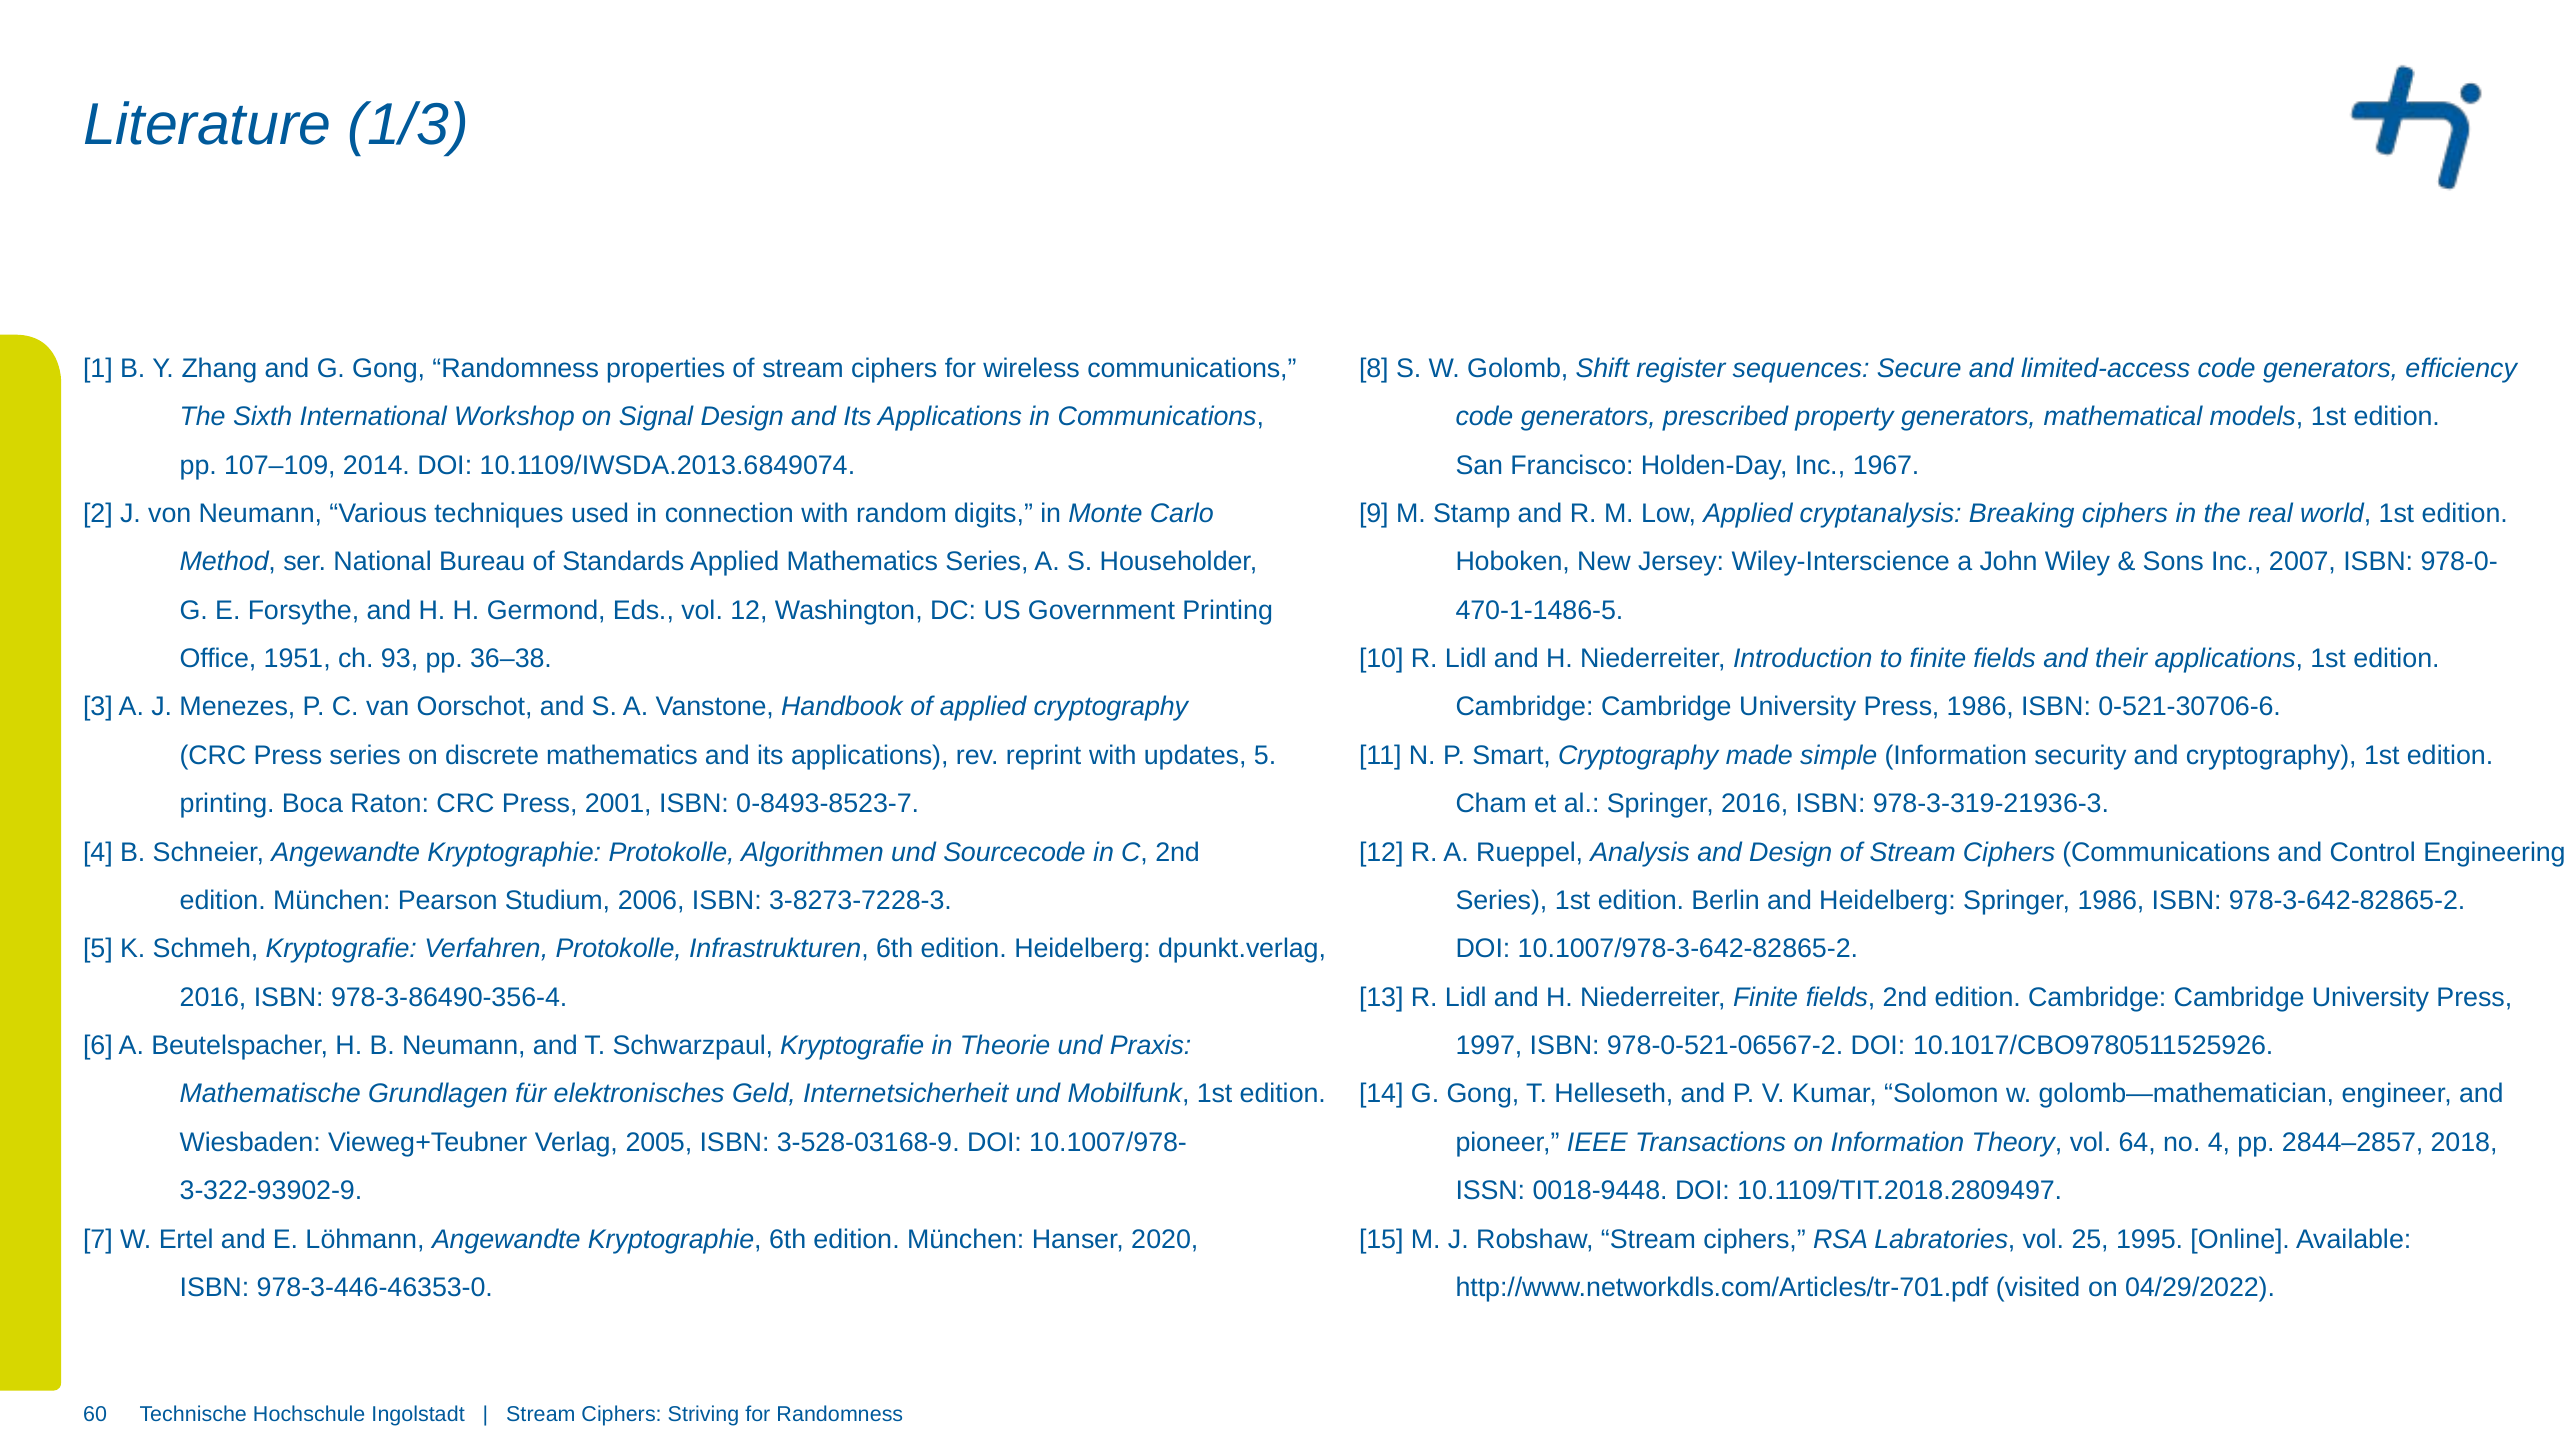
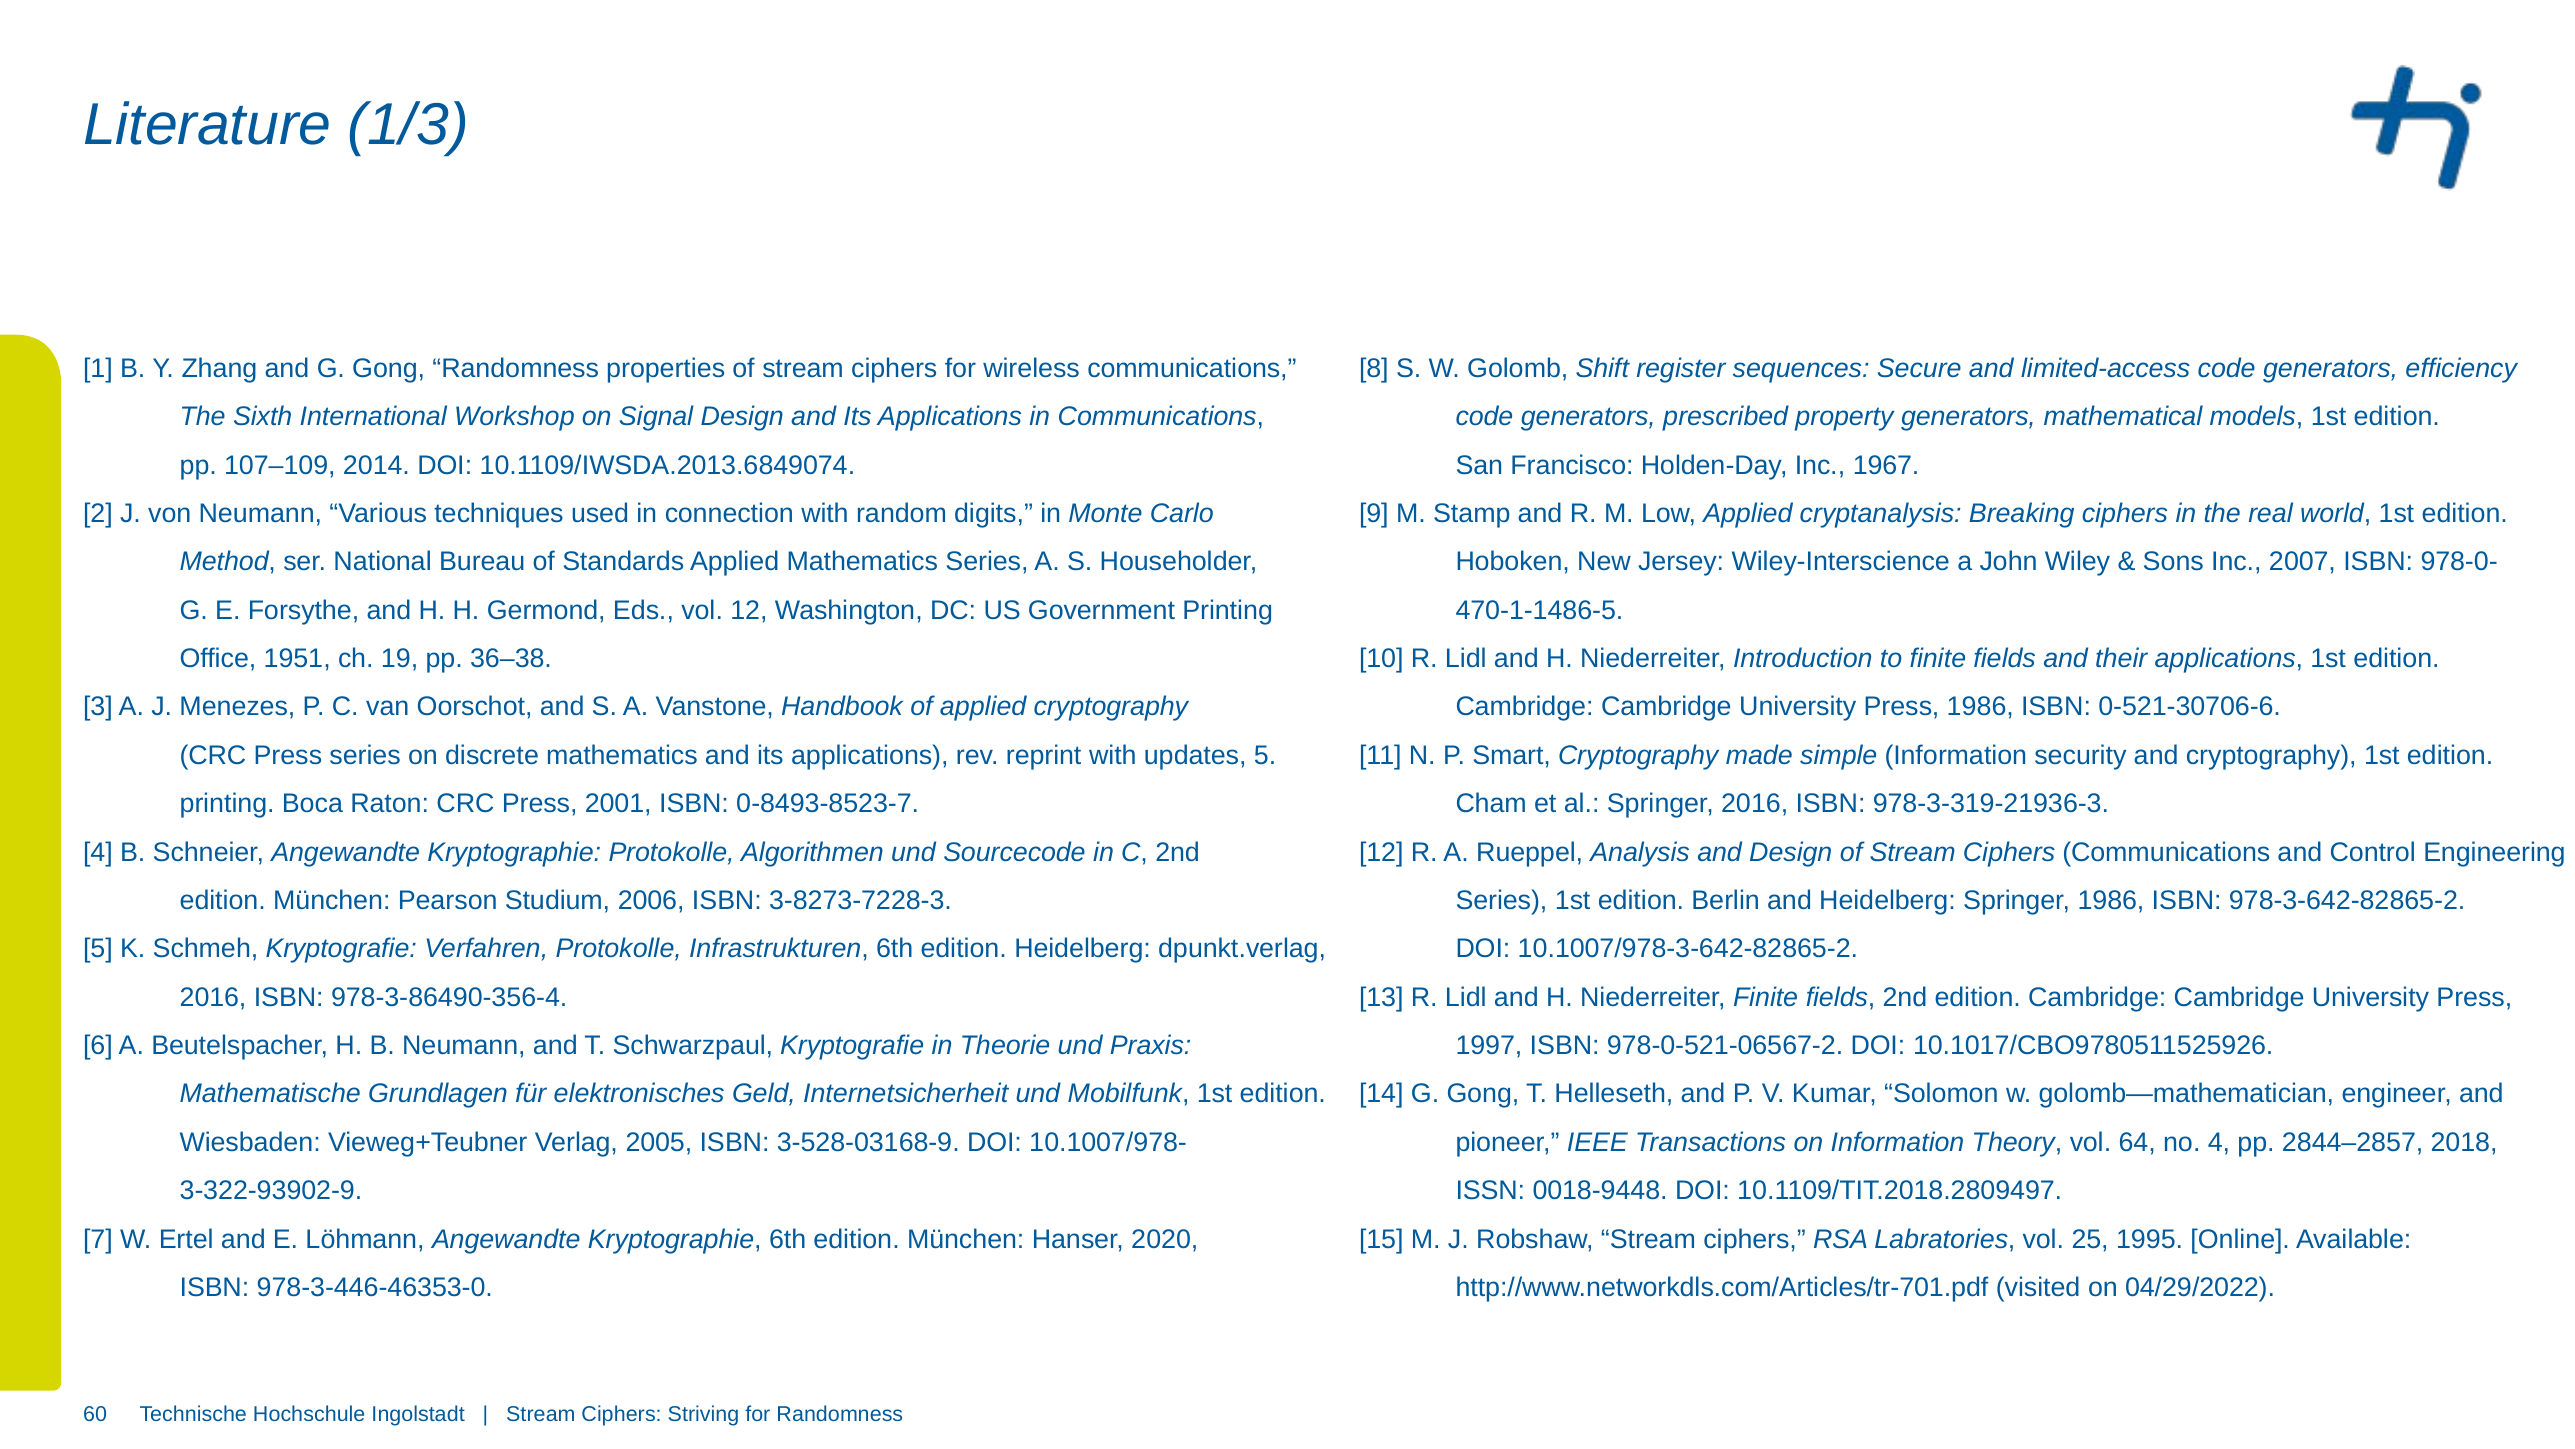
93: 93 -> 19 (400, 658)
